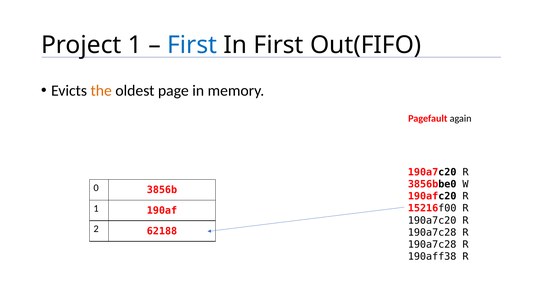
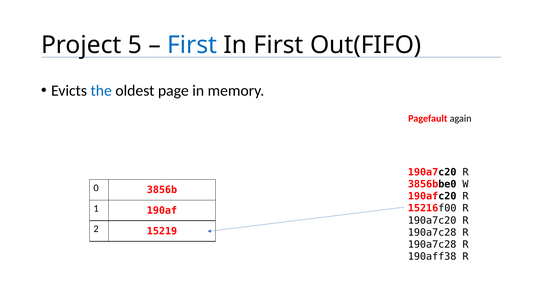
Project 1: 1 -> 5 (135, 45)
the colour: orange -> blue (101, 91)
62188: 62188 -> 15219 (162, 232)
